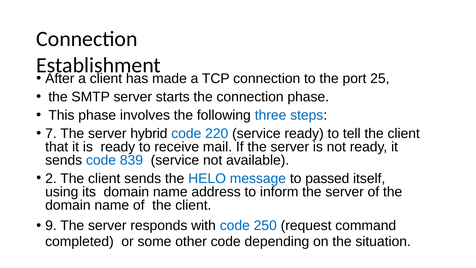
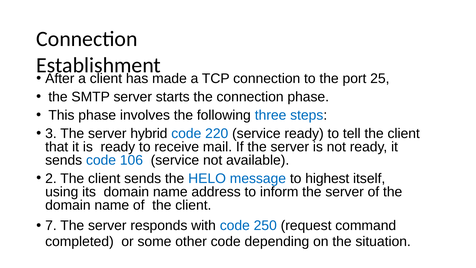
7: 7 -> 3 (51, 133)
839: 839 -> 106 (131, 160)
passed: passed -> highest (327, 178)
9: 9 -> 7 (51, 225)
